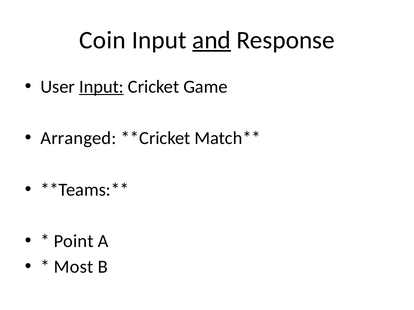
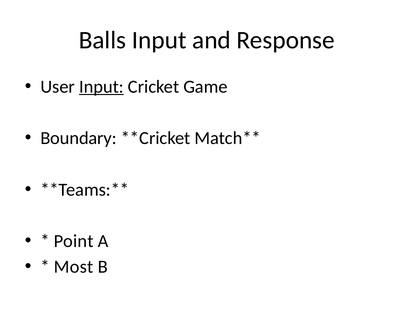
Coin: Coin -> Balls (102, 40)
and underline: present -> none (212, 40)
Arranged: Arranged -> Boundary (79, 138)
